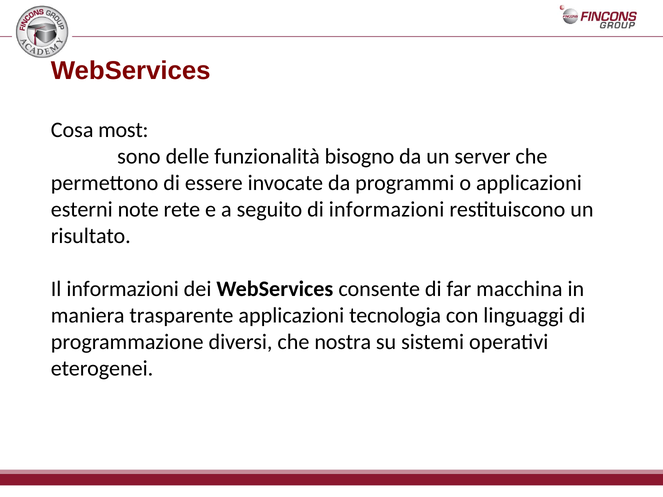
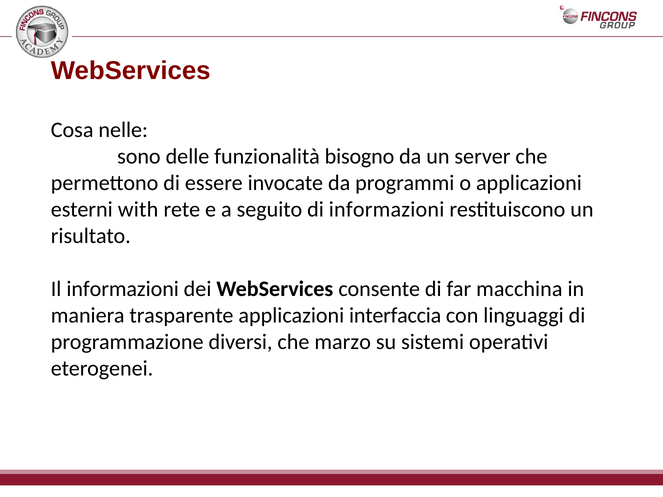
most: most -> nelle (123, 130)
note: note -> with (138, 210)
tecnologia: tecnologia -> interfaccia (395, 316)
nostra: nostra -> marzo (343, 342)
